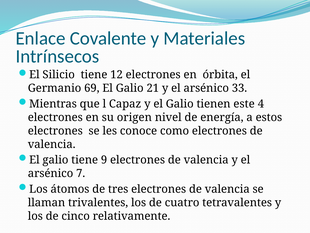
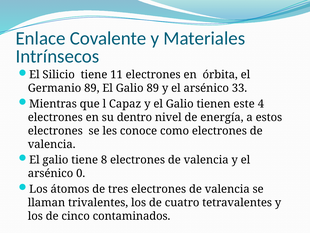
12: 12 -> 11 (117, 75)
Germanio 69: 69 -> 89 (92, 88)
Galio 21: 21 -> 89 (153, 88)
origen: origen -> dentro (134, 117)
9: 9 -> 8 (104, 160)
7: 7 -> 0 (81, 173)
relativamente: relativamente -> contaminados (132, 216)
